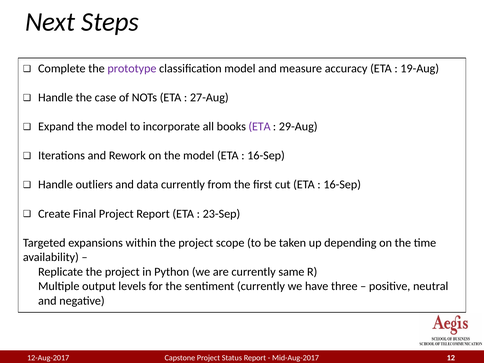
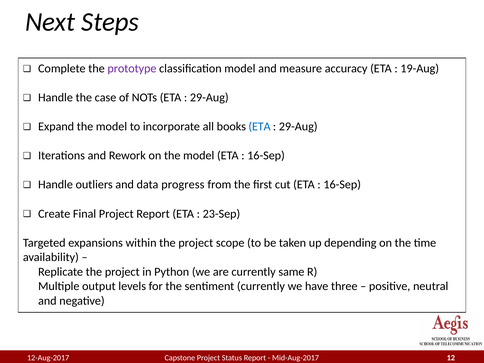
27-Aug: 27-Aug -> 29-Aug (209, 98)
ETA colour: purple -> blue (260, 127)
data currently: currently -> progress (183, 185)
